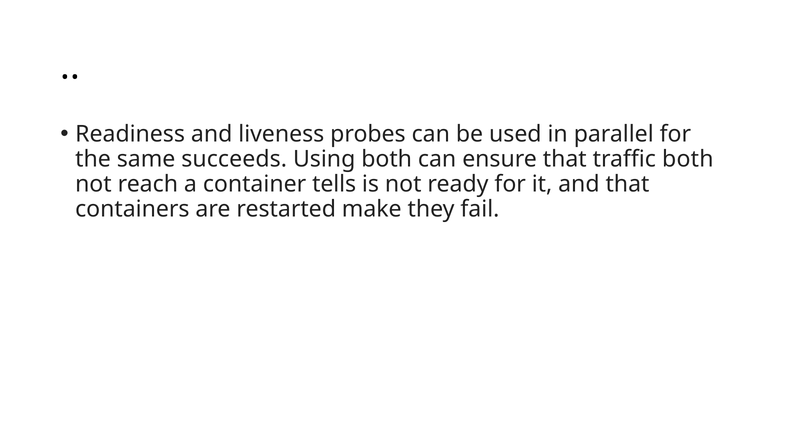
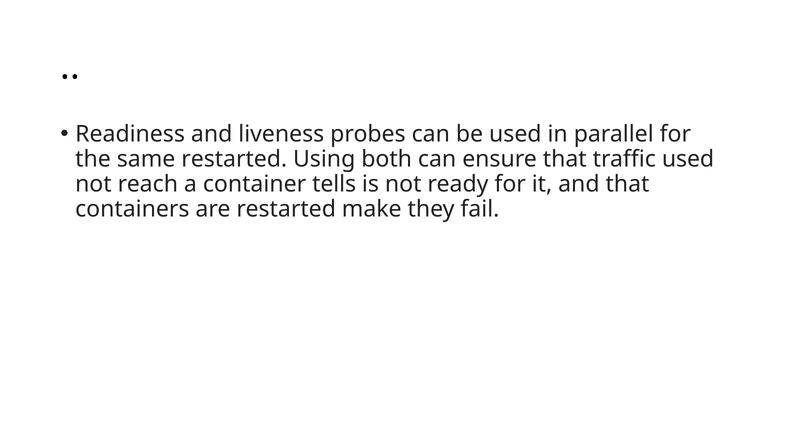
same succeeds: succeeds -> restarted (234, 159)
traffic both: both -> used (688, 159)
